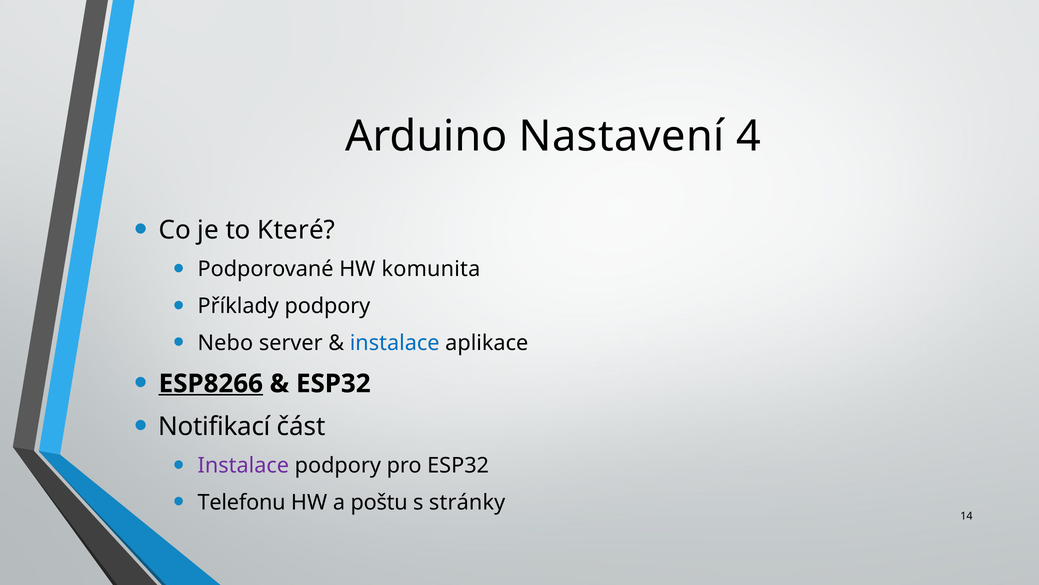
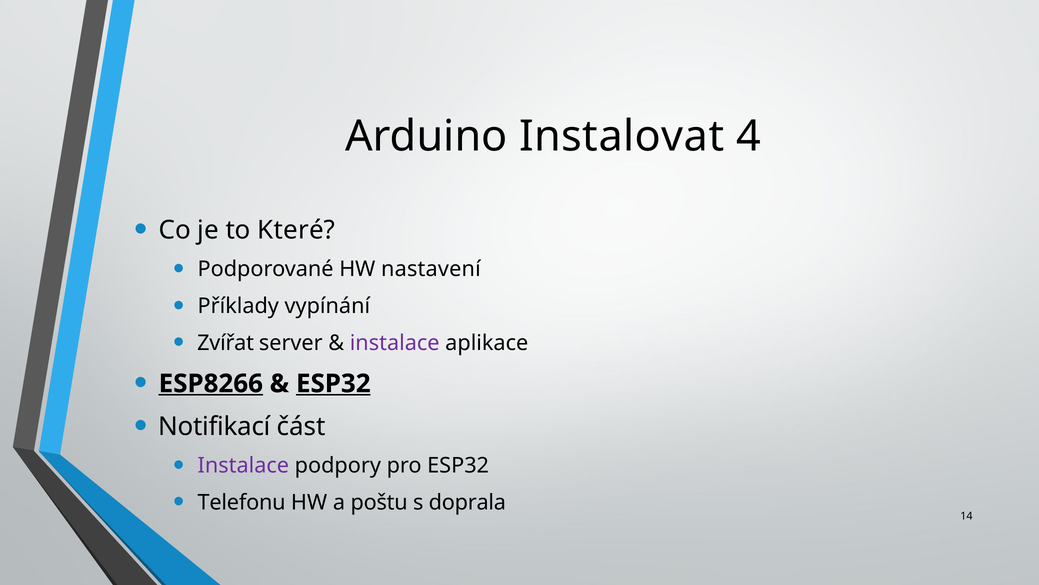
Nastavení: Nastavení -> Instalovat (622, 136)
komunita: komunita -> nastavení (431, 269)
Příklady podpory: podpory -> vypínání (327, 306)
Nebo: Nebo -> Zvířat (226, 343)
instalace colour: blue -> purple (395, 343)
ESP32 underline: none -> present (333, 383)
stránky: stránky -> doprala (467, 502)
